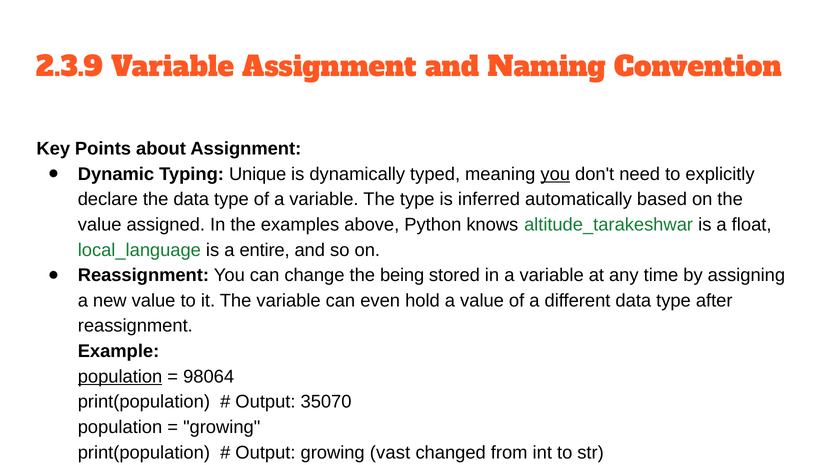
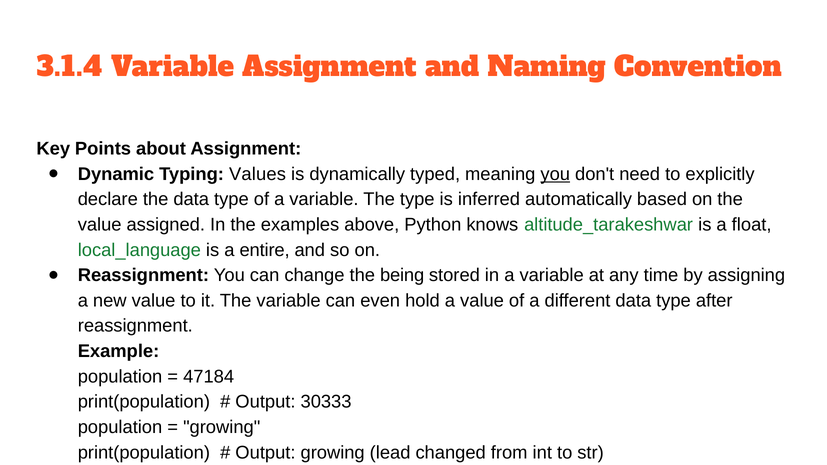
2.3.9: 2.3.9 -> 3.1.4 (70, 67)
Unique: Unique -> Values (257, 174)
population underline: present -> none (120, 377)
98064: 98064 -> 47184 (209, 377)
35070: 35070 -> 30333 (326, 402)
vast: vast -> lead (390, 453)
